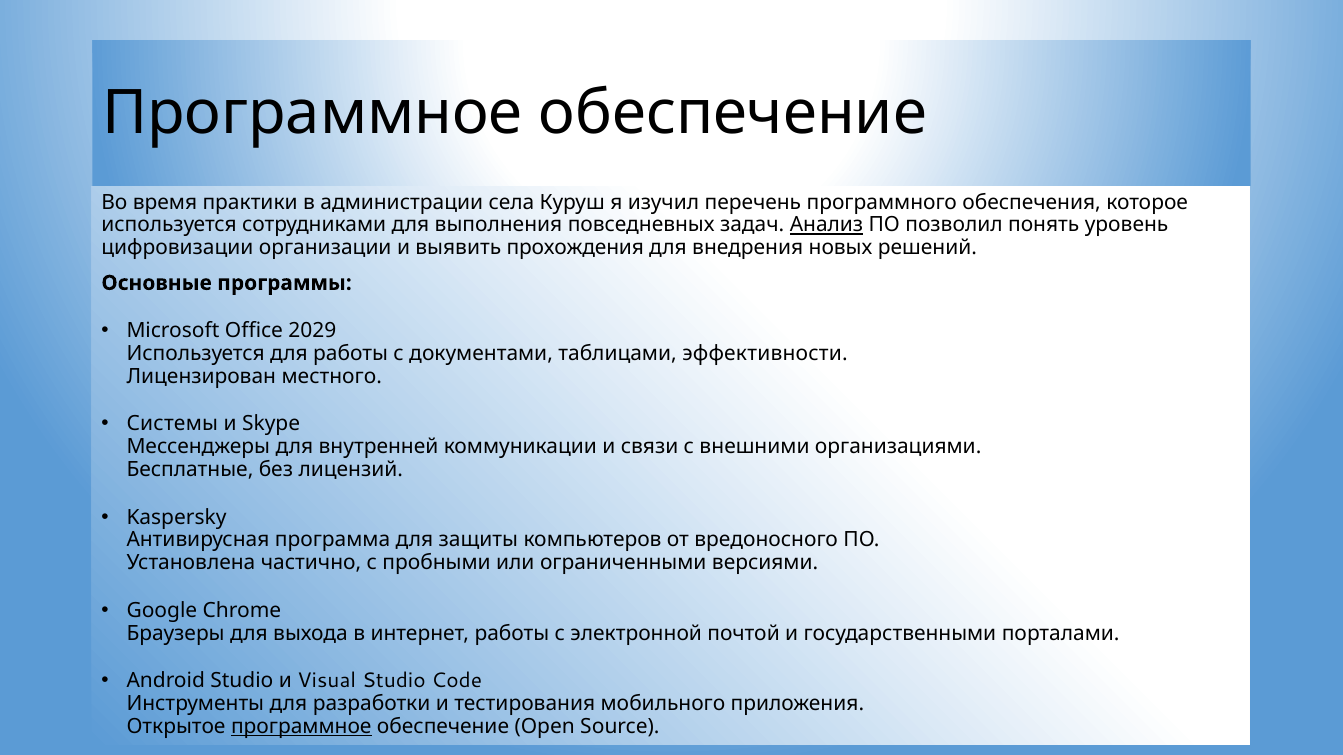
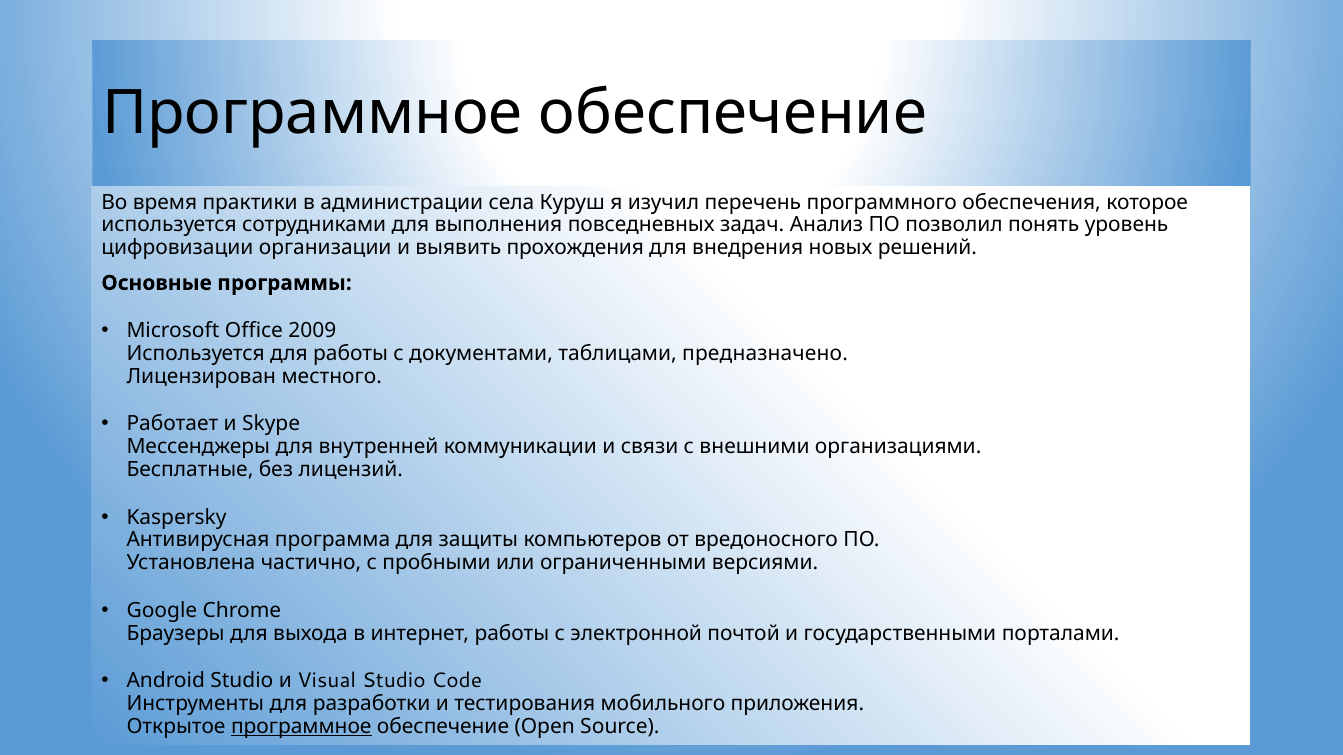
Анализ underline: present -> none (826, 225)
2029: 2029 -> 2009 (312, 331)
эффективности: эффективности -> предназначено (765, 354)
Системы: Системы -> Работает (172, 424)
